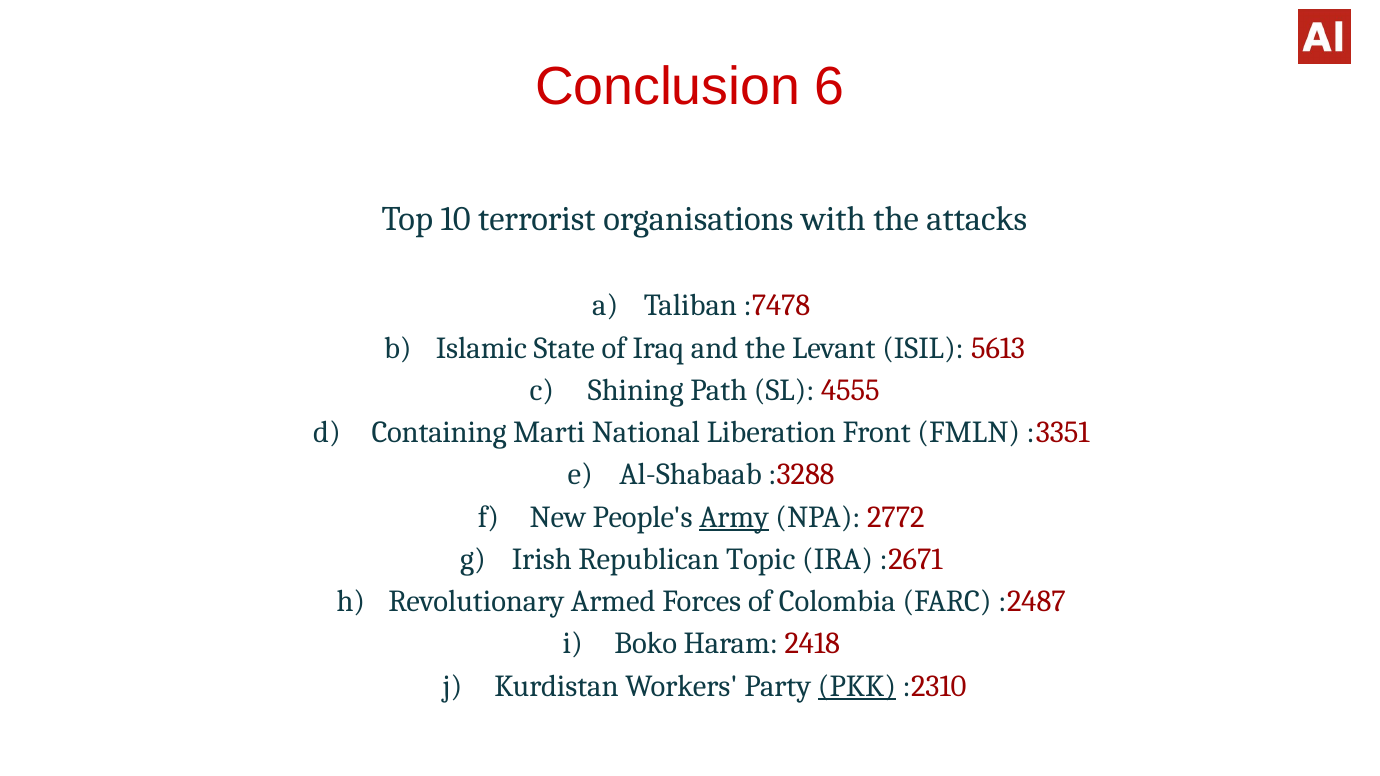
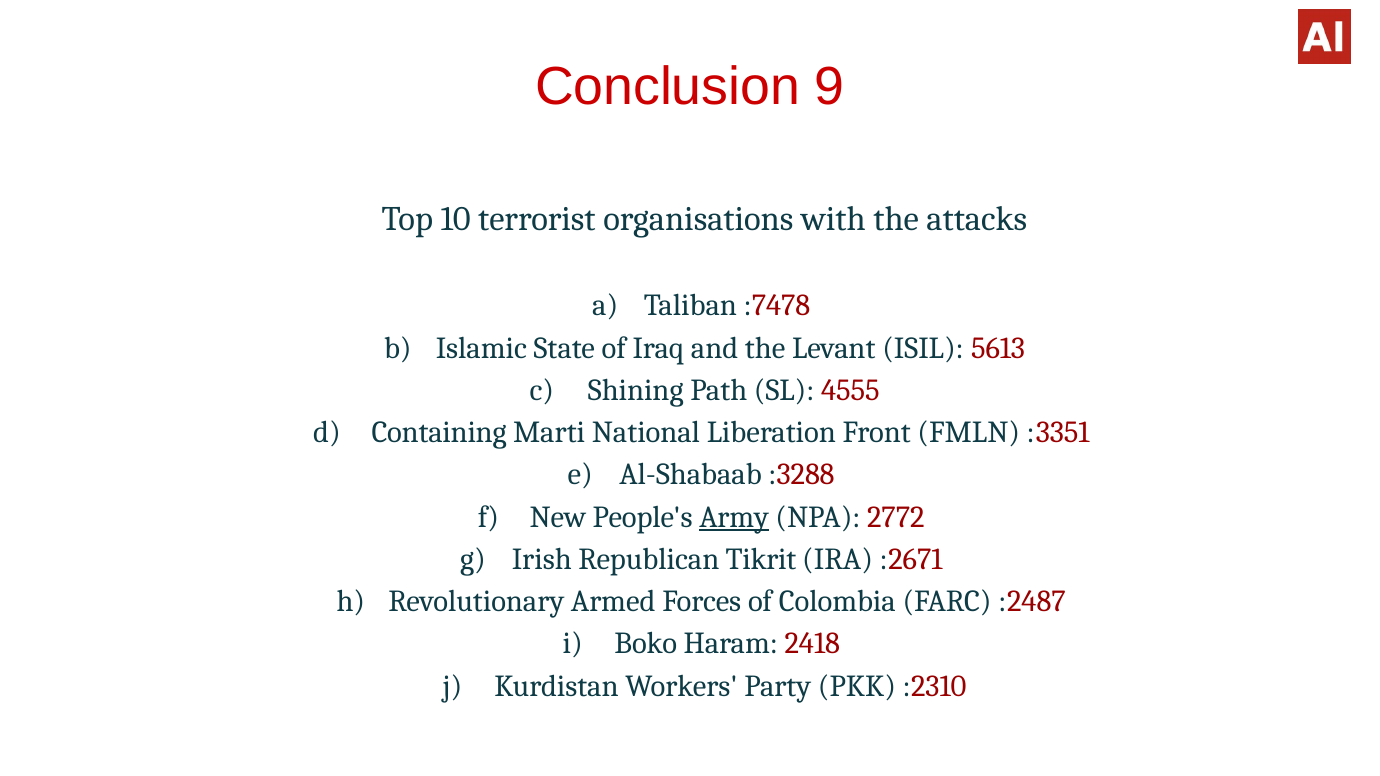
6: 6 -> 9 (830, 87)
Topic: Topic -> Tikrit (761, 560)
PKK underline: present -> none (857, 686)
